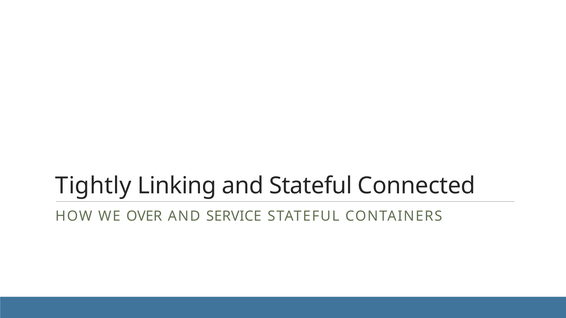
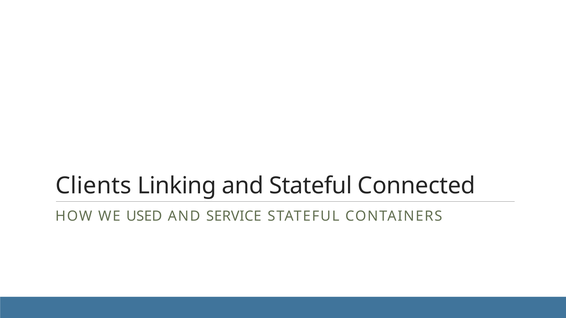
Tightly: Tightly -> Clients (93, 186)
OVER: OVER -> USED (144, 217)
